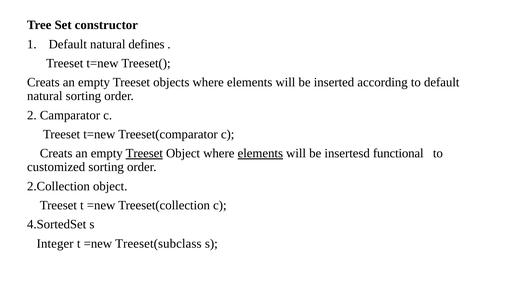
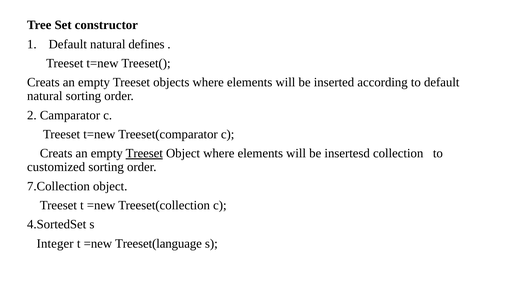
elements underline: present -> none (260, 154)
functional: functional -> collection (398, 154)
2.Collection: 2.Collection -> 7.Collection (58, 186)
Treeset(subclass: Treeset(subclass -> Treeset(language (158, 244)
